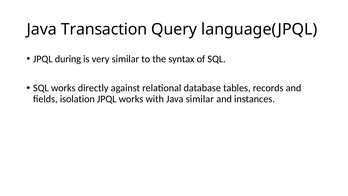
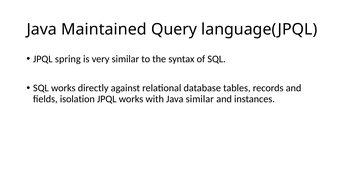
Transaction: Transaction -> Maintained (104, 29)
during: during -> spring (68, 59)
